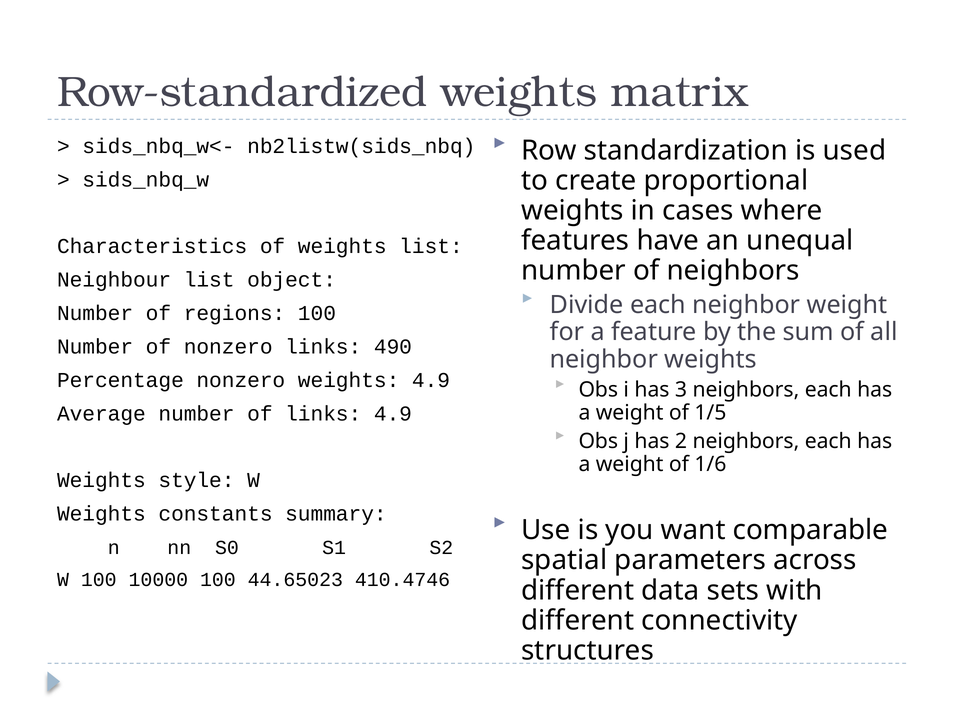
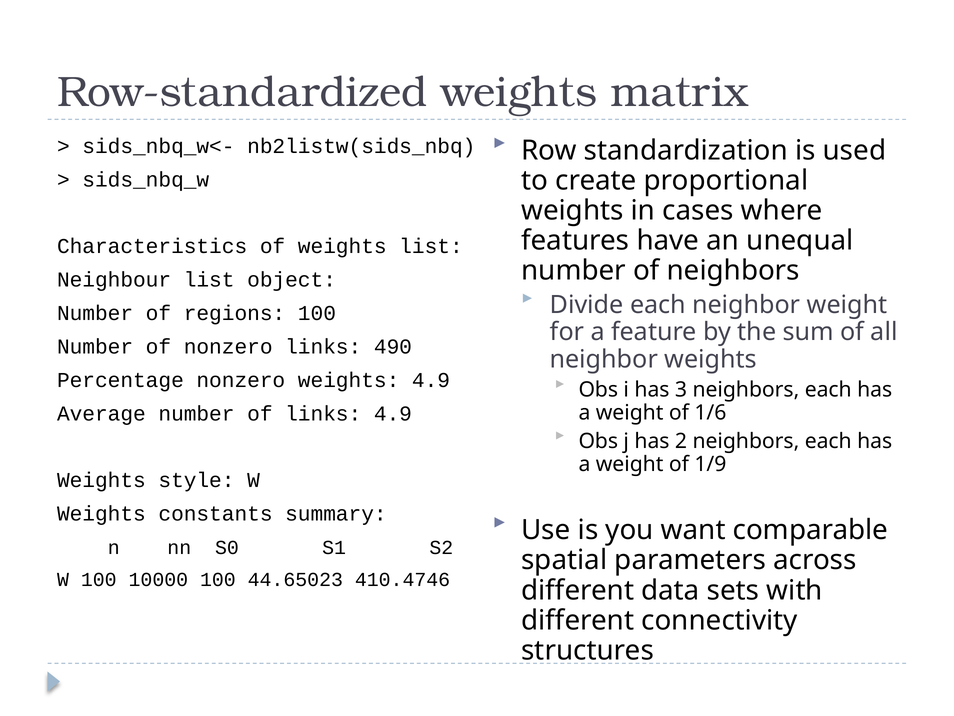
1/5: 1/5 -> 1/6 (710, 412)
1/6: 1/6 -> 1/9 (710, 464)
